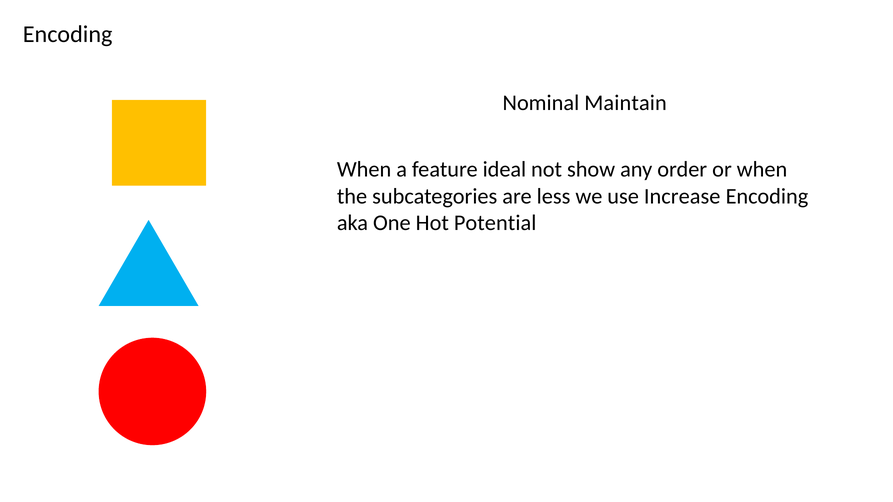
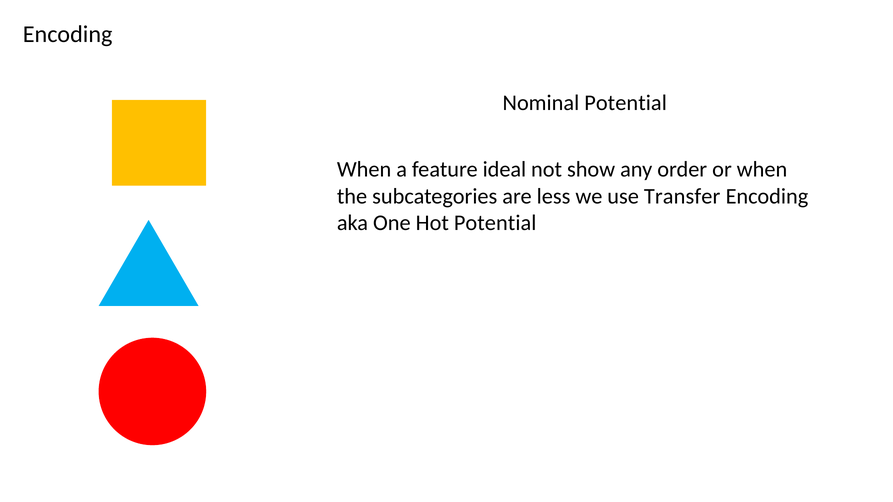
Nominal Maintain: Maintain -> Potential (626, 103)
Increase: Increase -> Transfer (682, 196)
